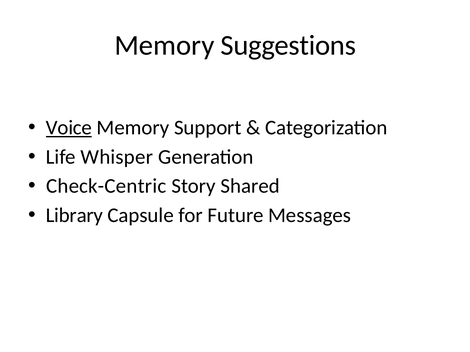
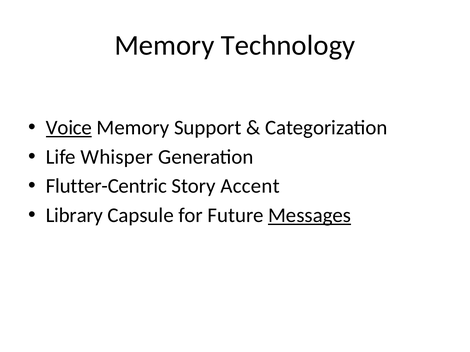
Suggestions: Suggestions -> Technology (288, 45)
Check-Centric: Check-Centric -> Flutter-Centric (106, 186)
Shared: Shared -> Accent (250, 186)
Messages underline: none -> present (310, 216)
